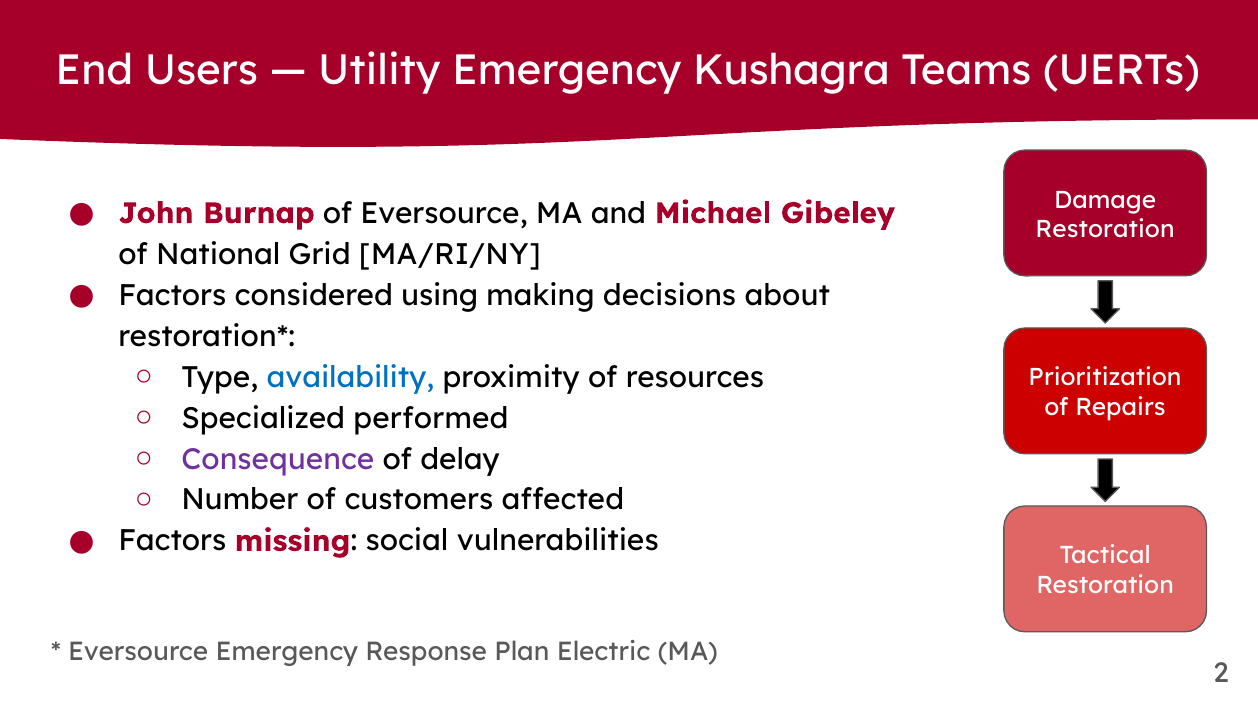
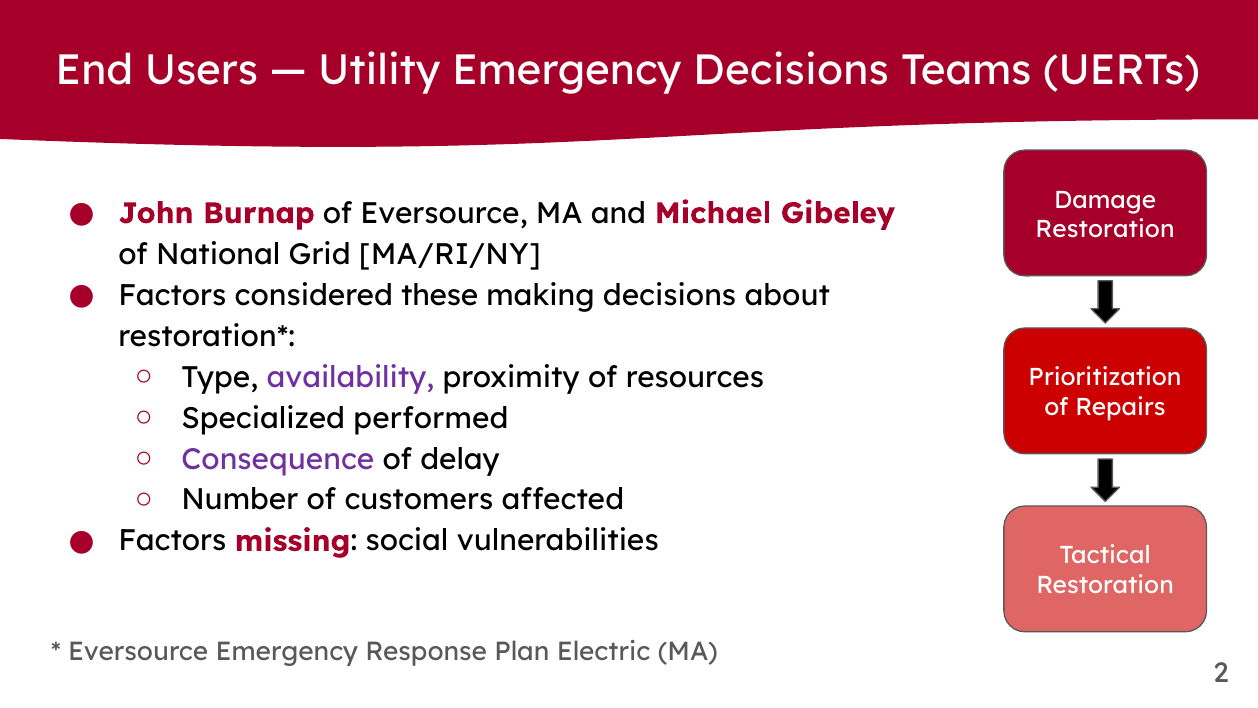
Emergency Kushagra: Kushagra -> Decisions (791, 71)
using: using -> these (440, 295)
availability colour: blue -> purple (350, 377)
